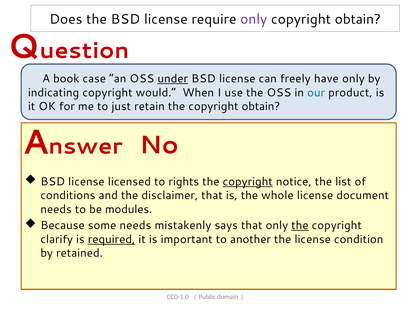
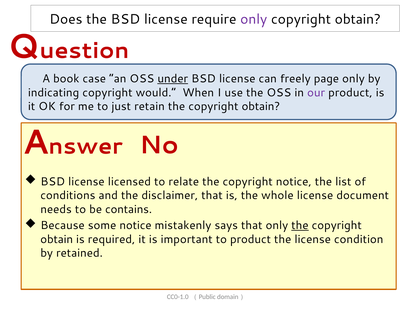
have: have -> page (326, 79)
our colour: blue -> purple (316, 92)
rights: rights -> relate (184, 181)
copyright underline: present -> none (248, 181)
modules: modules -> contains (129, 209)
some needs: needs -> notice (136, 225)
clarify: clarify -> obtain (57, 239)
required underline: present -> none (112, 239)
to another: another -> product (250, 239)
